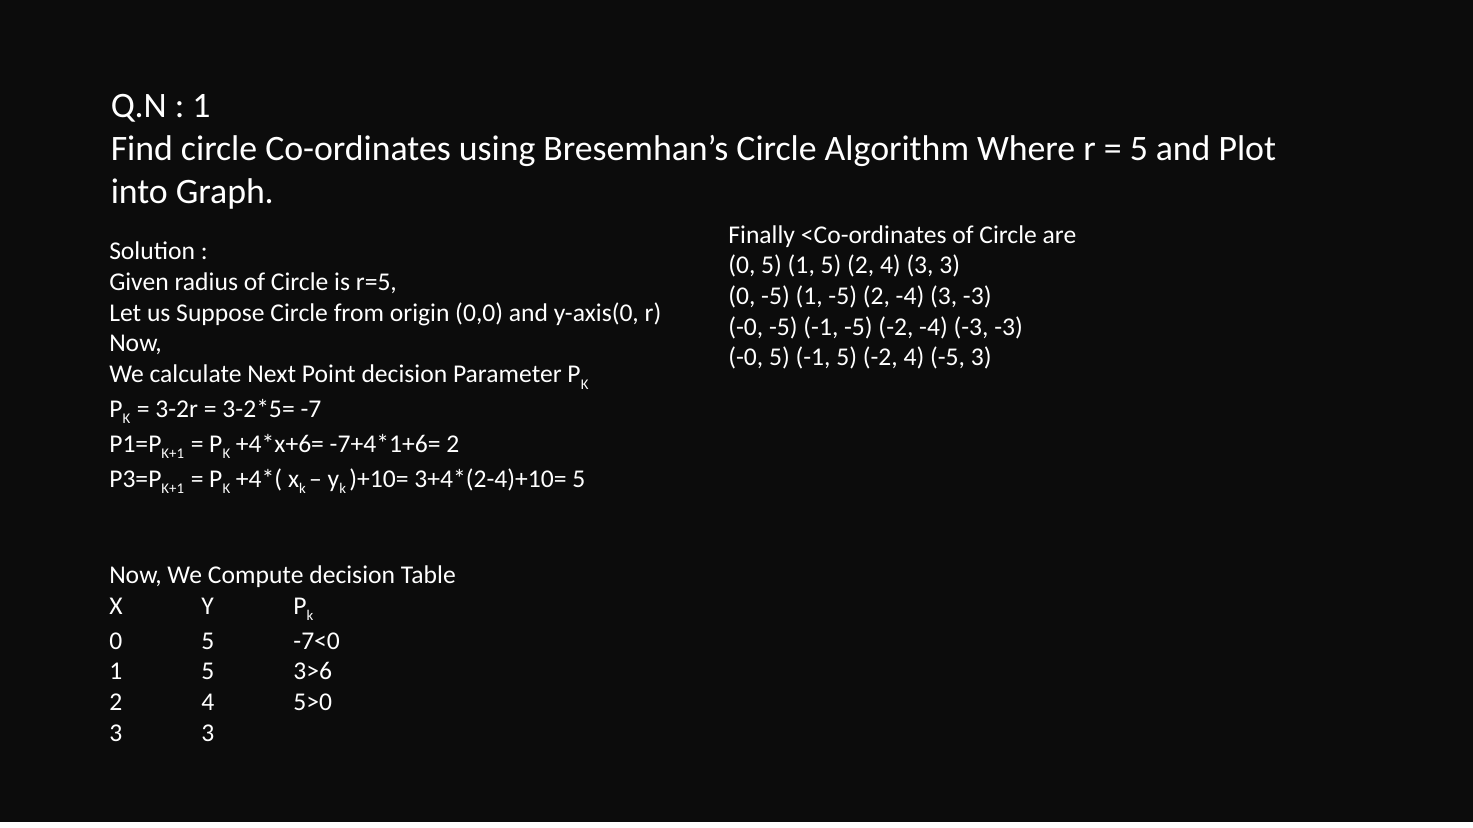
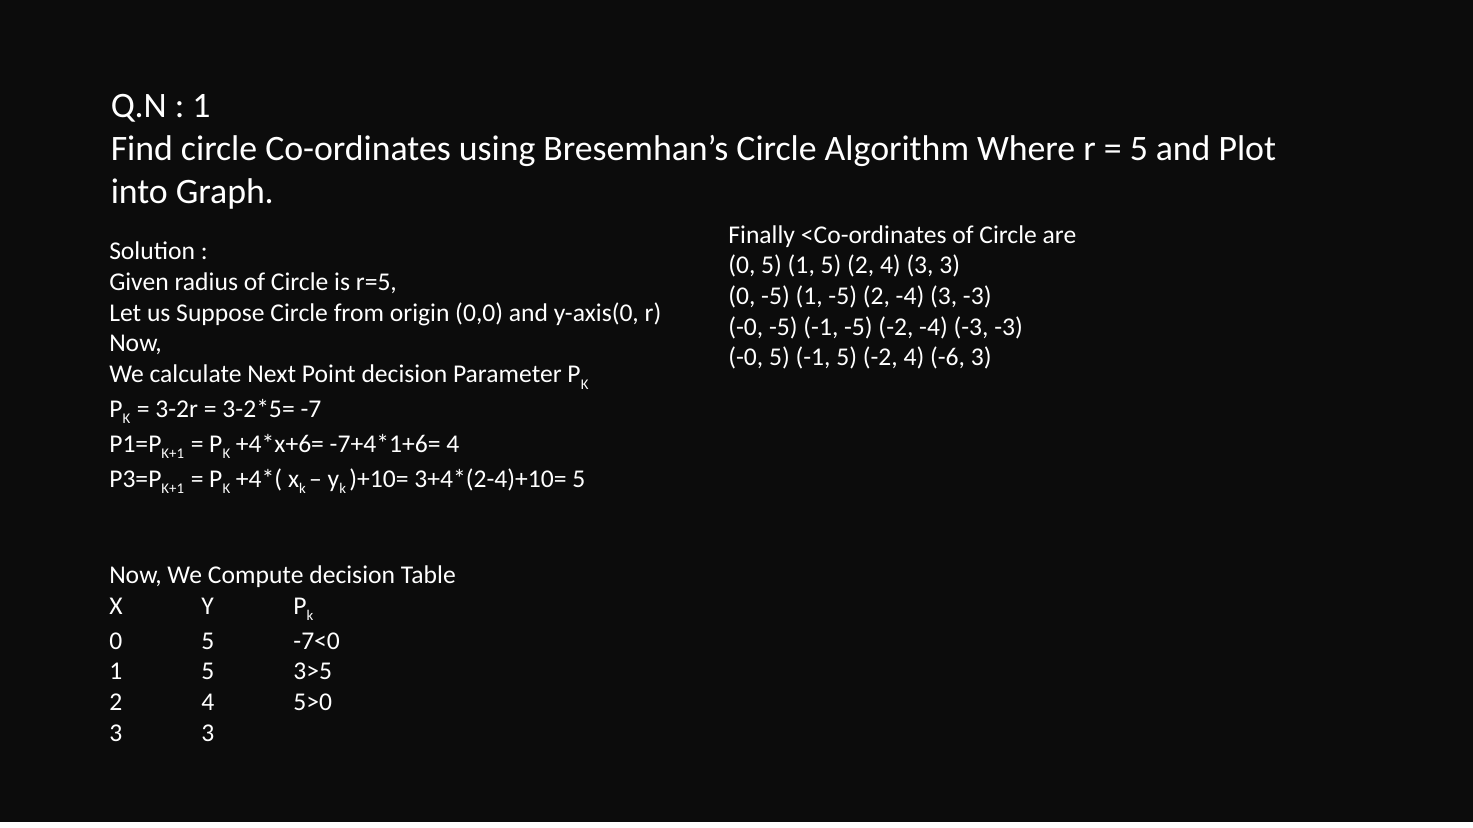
4 -5: -5 -> -6 (948, 358)
2: 2 -> 4 (453, 444)
3>6: 3>6 -> 3>5 (313, 672)
